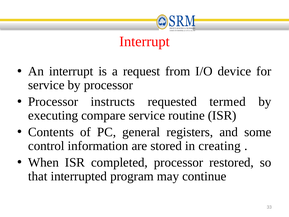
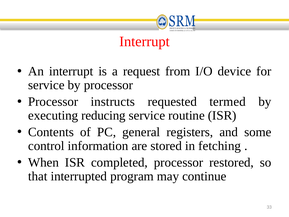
compare: compare -> reducing (103, 115)
creating: creating -> fetching (220, 146)
